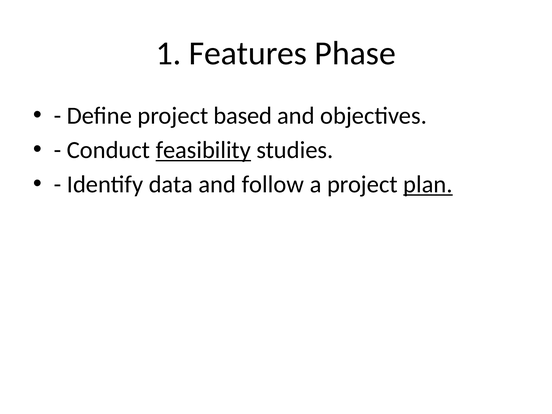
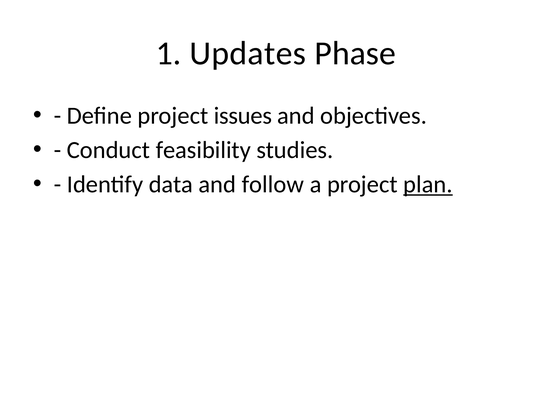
Features: Features -> Updates (248, 53)
based: based -> issues (243, 116)
feasibility underline: present -> none (203, 150)
